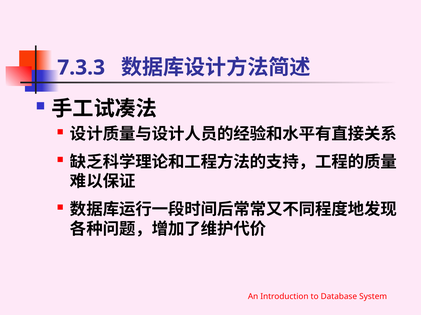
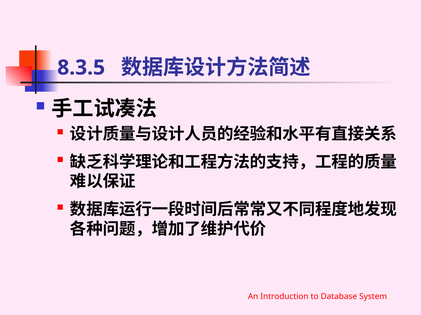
7.3.3: 7.3.3 -> 8.3.5 (81, 68)
